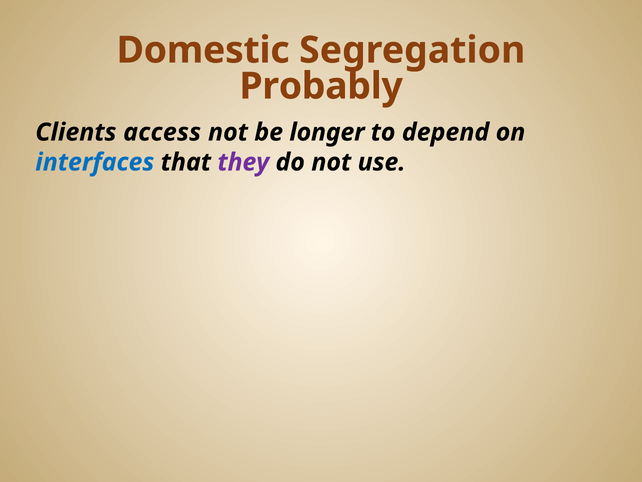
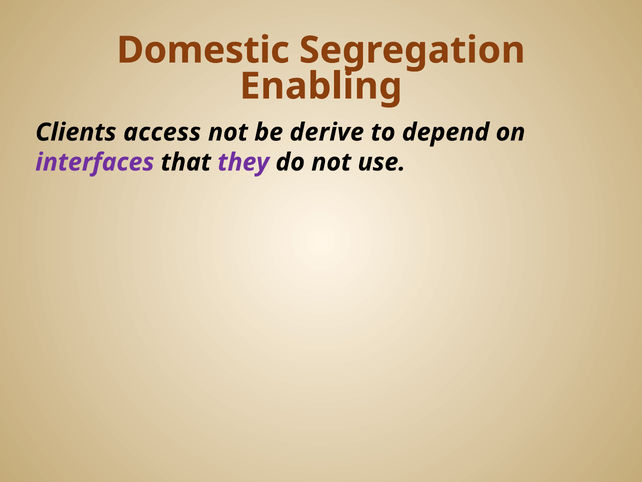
Probably: Probably -> Enabling (321, 86)
longer: longer -> derive (327, 132)
interfaces colour: blue -> purple (95, 162)
